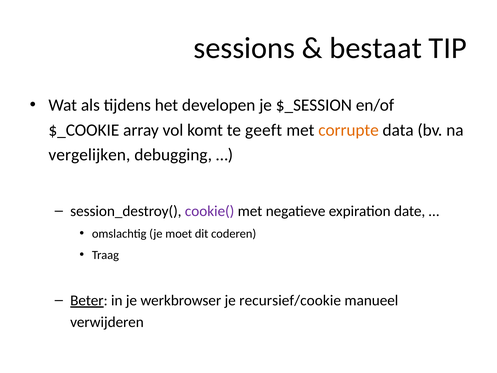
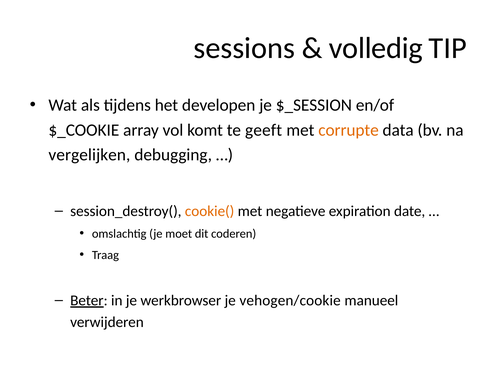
bestaat: bestaat -> volledig (376, 48)
cookie( colour: purple -> orange (210, 211)
recursief/cookie: recursief/cookie -> vehogen/cookie (290, 300)
